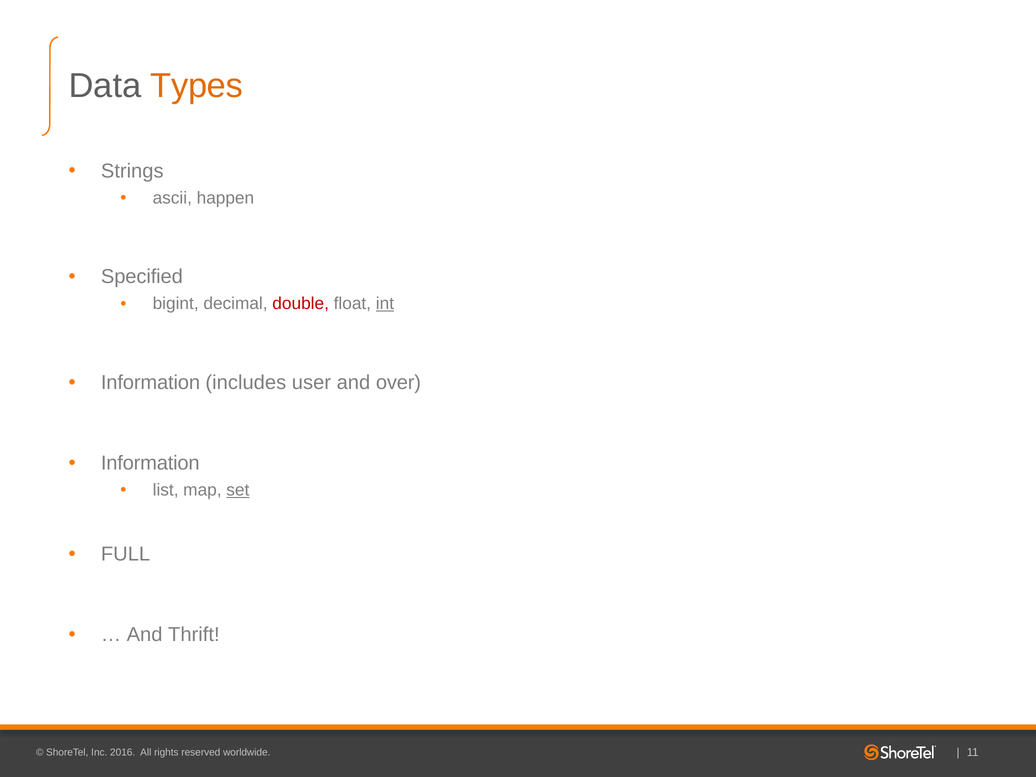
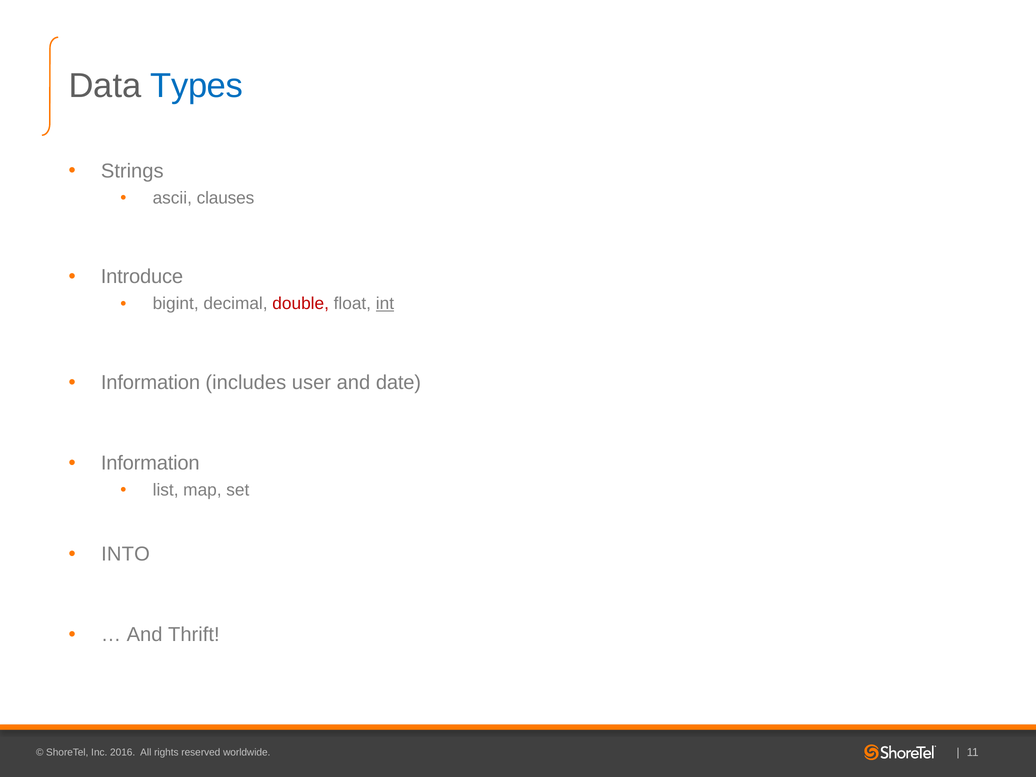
Types colour: orange -> blue (197, 86)
happen: happen -> clauses (225, 198)
Specified: Specified -> Introduce (142, 277)
over: over -> date (398, 383)
set underline: present -> none (238, 490)
FULL: FULL -> INTO (125, 554)
